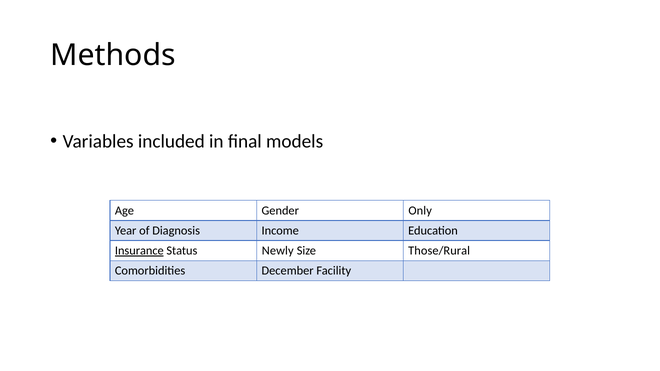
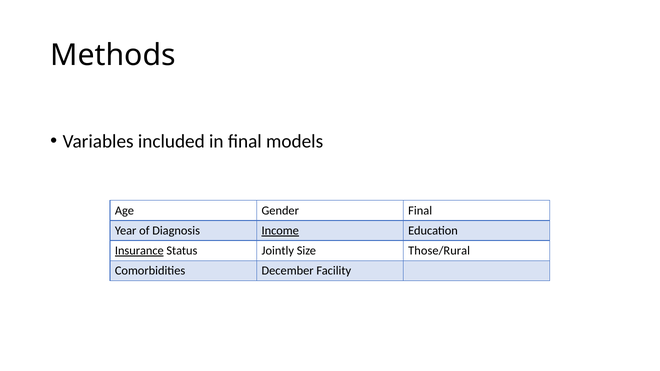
Gender Only: Only -> Final (420, 211)
Income underline: none -> present (280, 231)
Newly: Newly -> Jointly (278, 251)
